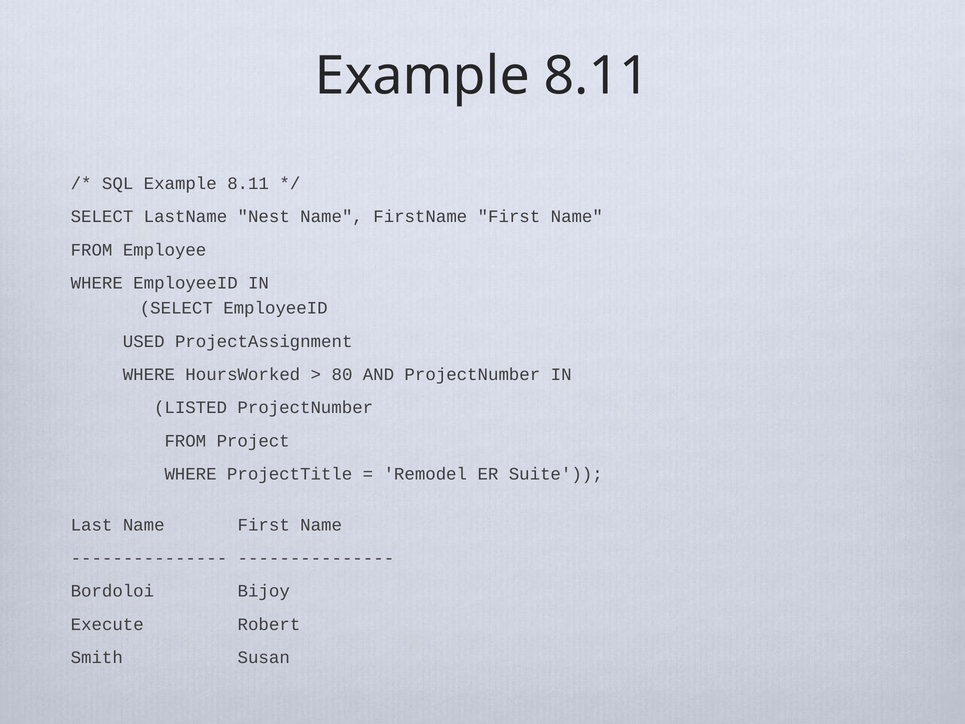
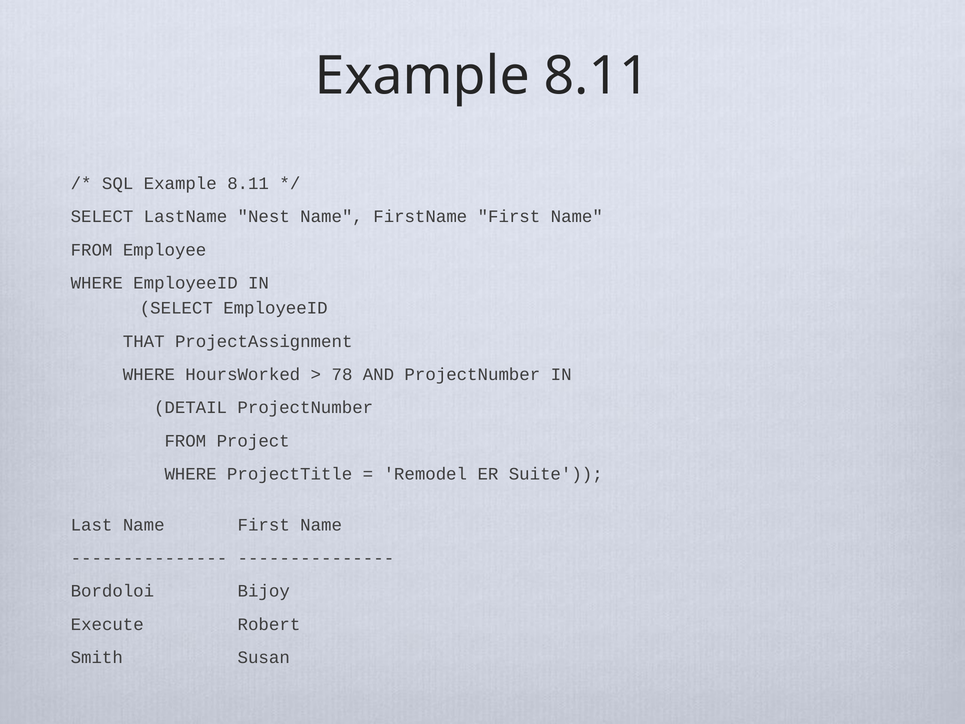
USED: USED -> THAT (144, 341)
80: 80 -> 78 (342, 374)
LISTED: LISTED -> DETAIL (191, 407)
